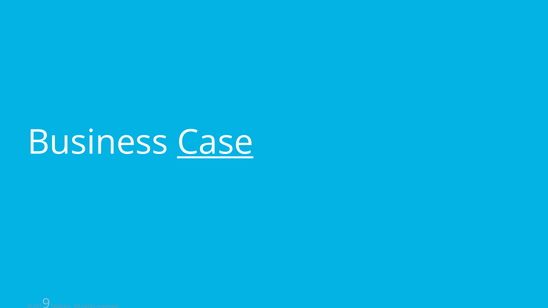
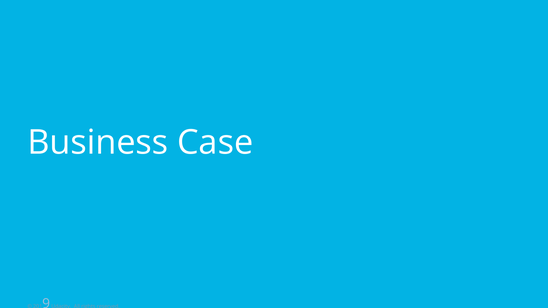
Case underline: present -> none (215, 143)
